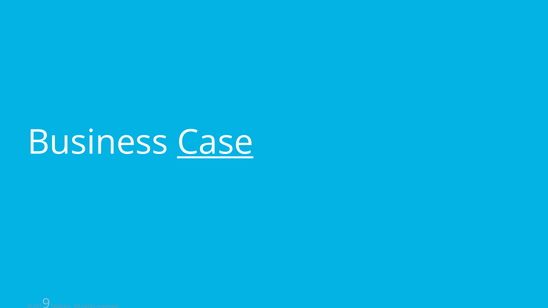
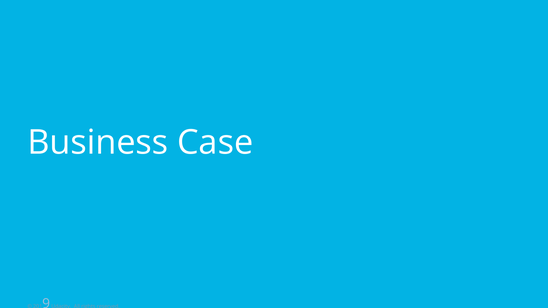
Case underline: present -> none (215, 143)
